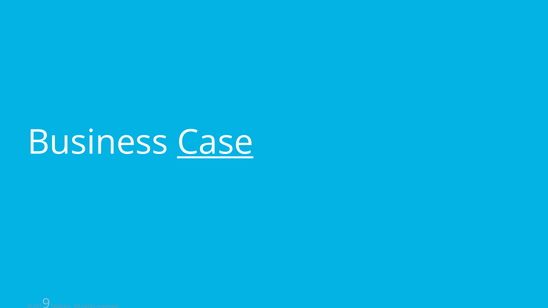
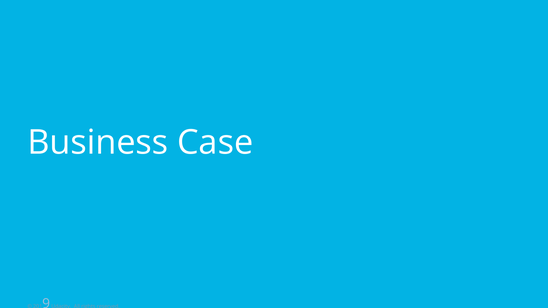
Case underline: present -> none (215, 143)
